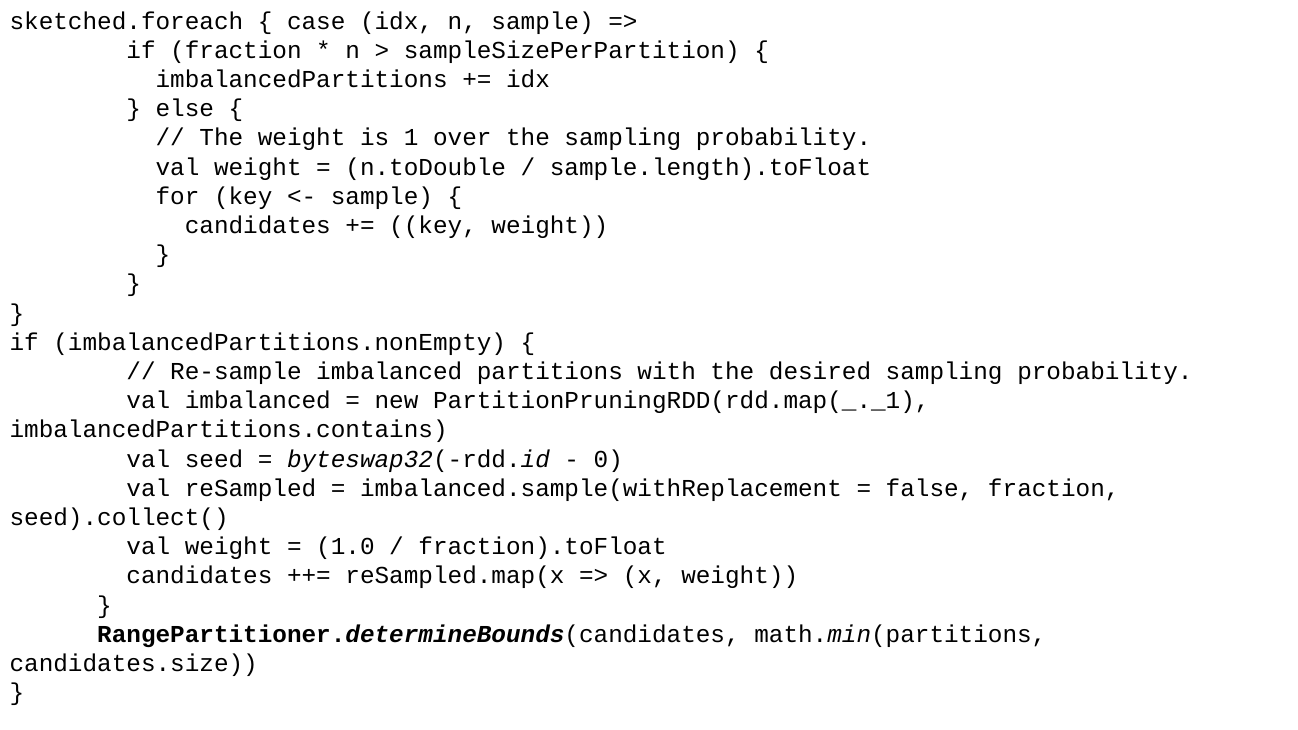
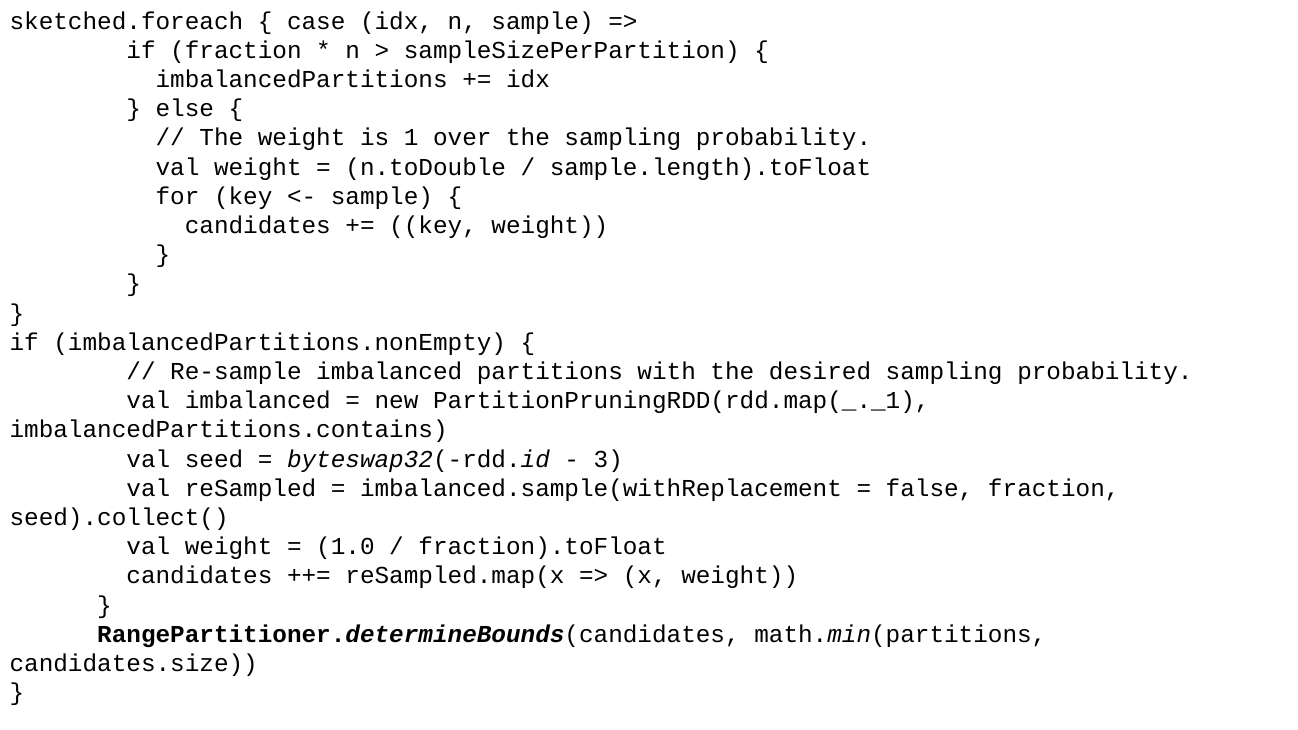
0: 0 -> 3 (608, 459)
